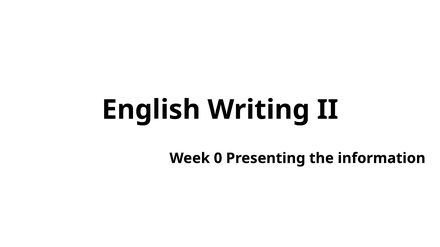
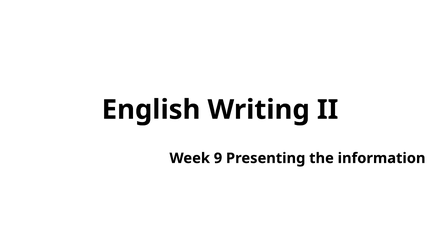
0: 0 -> 9 (218, 159)
